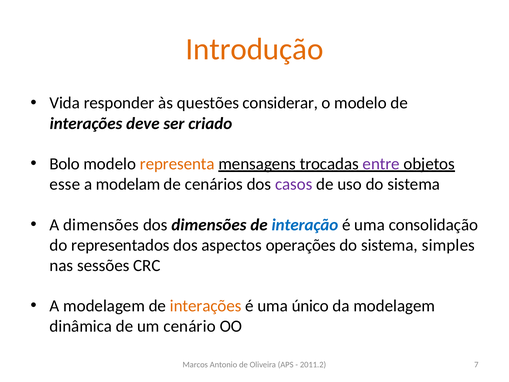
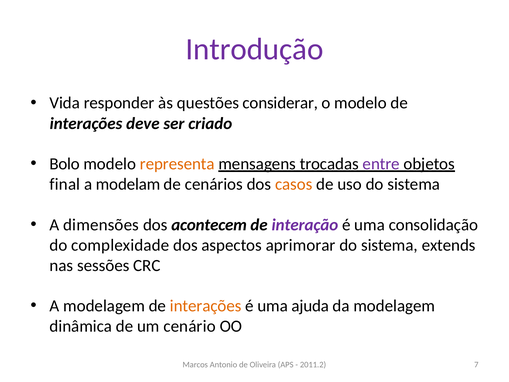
Introdução colour: orange -> purple (254, 49)
esse: esse -> final (65, 184)
casos colour: purple -> orange (294, 184)
dos dimensões: dimensões -> acontecem (209, 225)
interação colour: blue -> purple (305, 225)
representados: representados -> complexidade (120, 245)
operações: operações -> aprimorar (301, 245)
simples: simples -> extends (449, 245)
único: único -> ajuda (310, 306)
